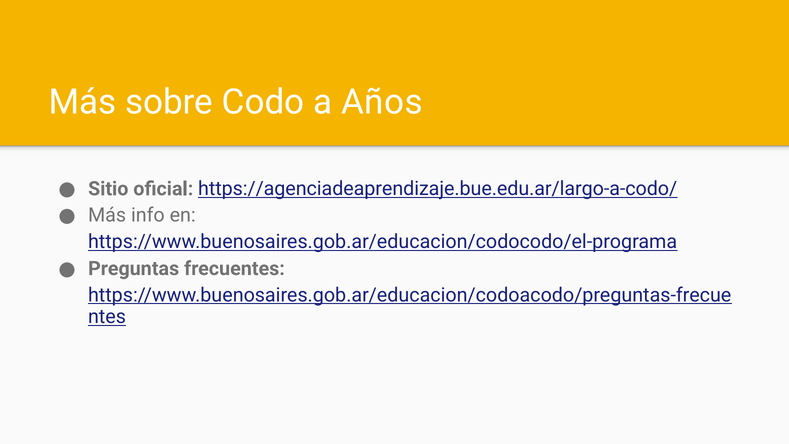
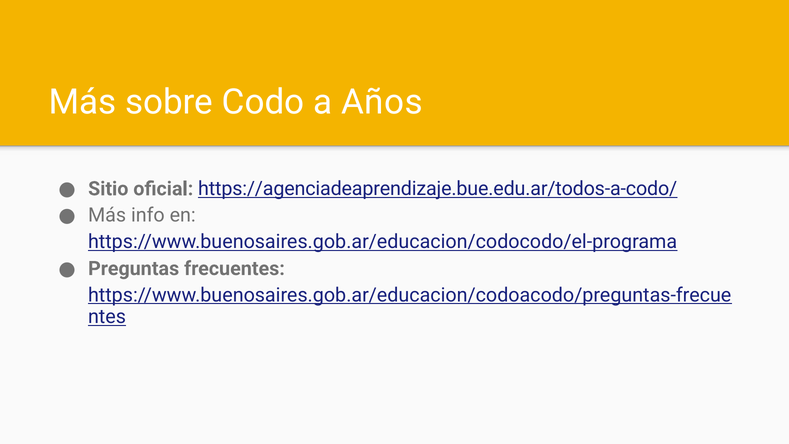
https://agenciadeaprendizaje.bue.edu.ar/largo-a-codo/: https://agenciadeaprendizaje.bue.edu.ar/largo-a-codo/ -> https://agenciadeaprendizaje.bue.edu.ar/todos-a-codo/ (438, 189)
